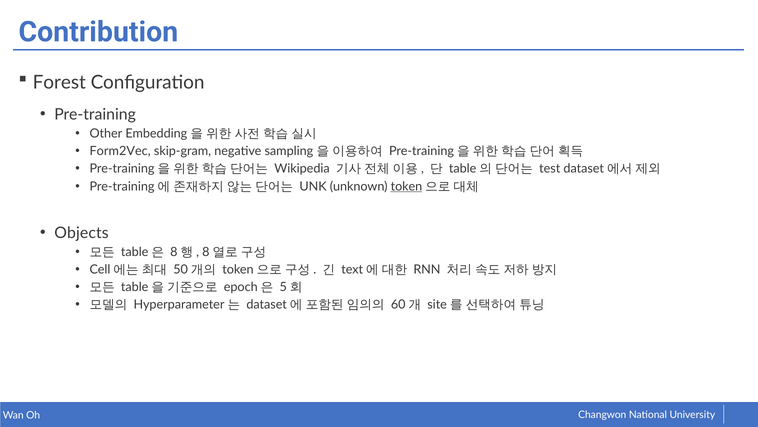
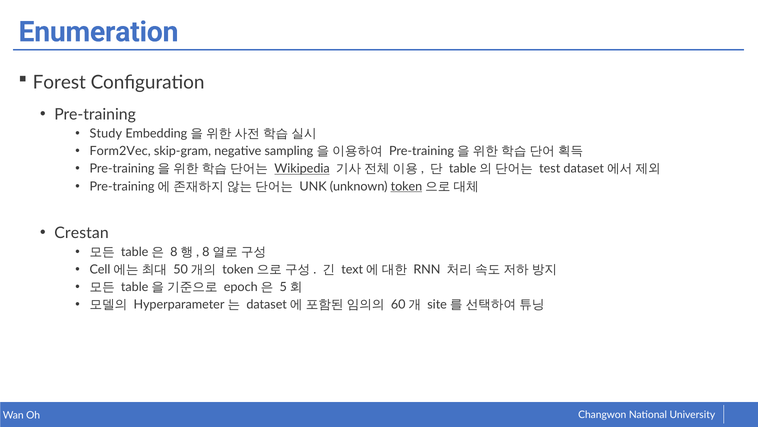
Contribution: Contribution -> Enumeration (98, 32)
Other: Other -> Study (106, 133)
Wikipedia underline: none -> present (302, 169)
Objects: Objects -> Crestan (82, 233)
